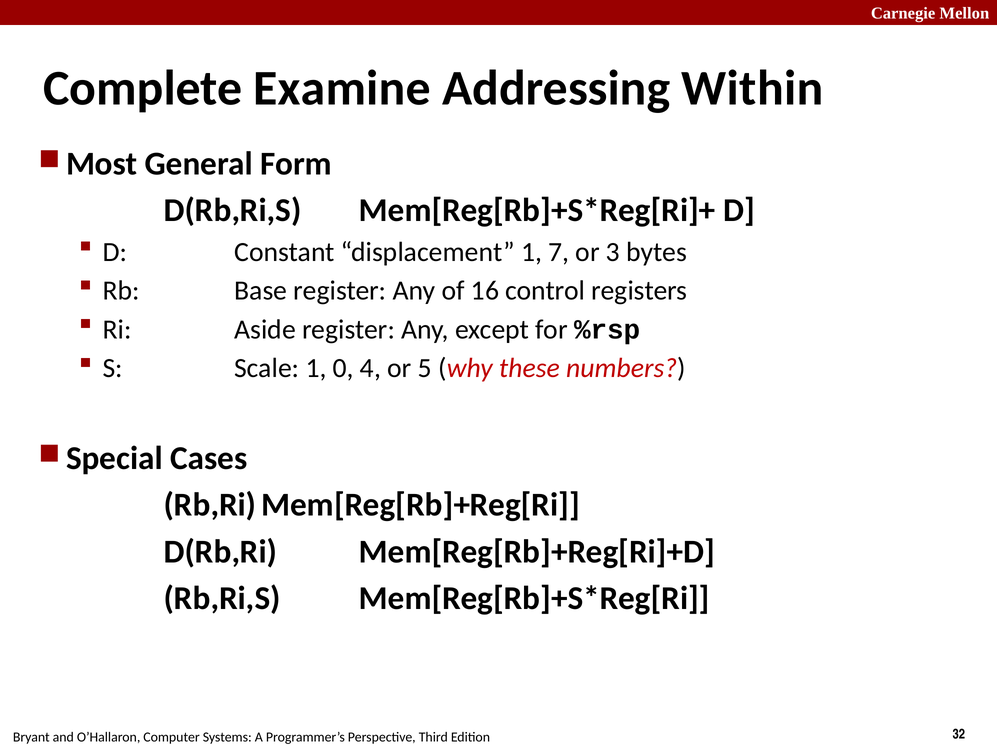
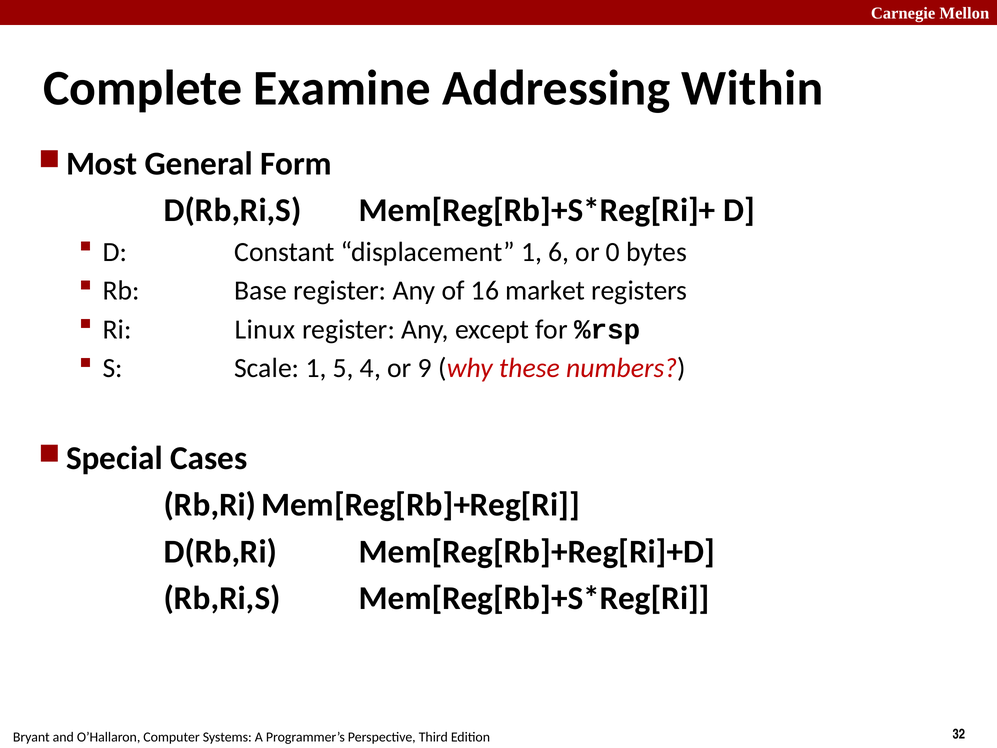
7: 7 -> 6 (559, 252)
3: 3 -> 0 (613, 252)
control: control -> market (545, 291)
Aside: Aside -> Linux (265, 329)
0: 0 -> 5 (343, 368)
5: 5 -> 9 (425, 368)
